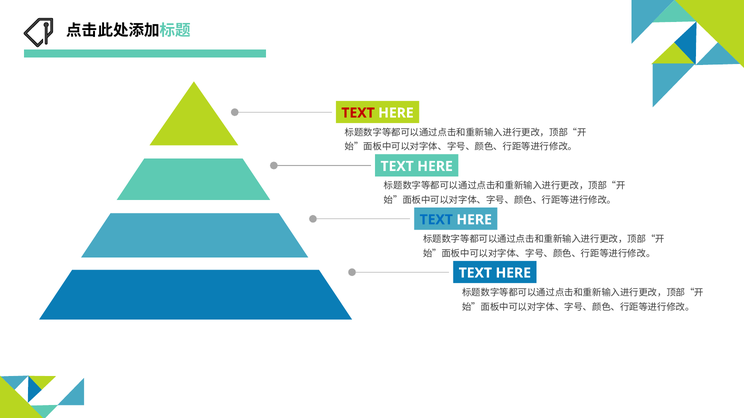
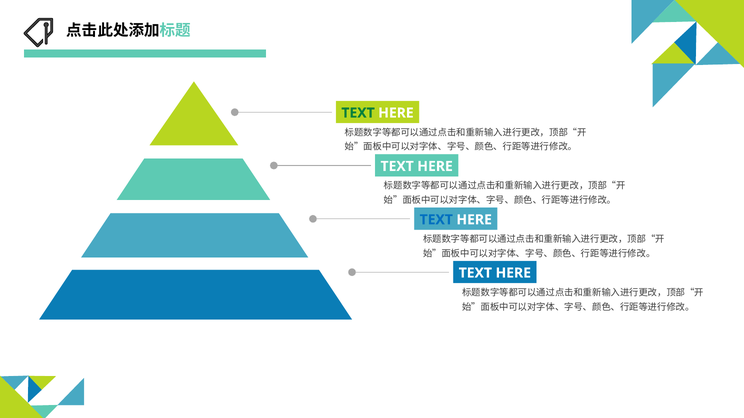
TEXT colour: red -> green (358, 113)
